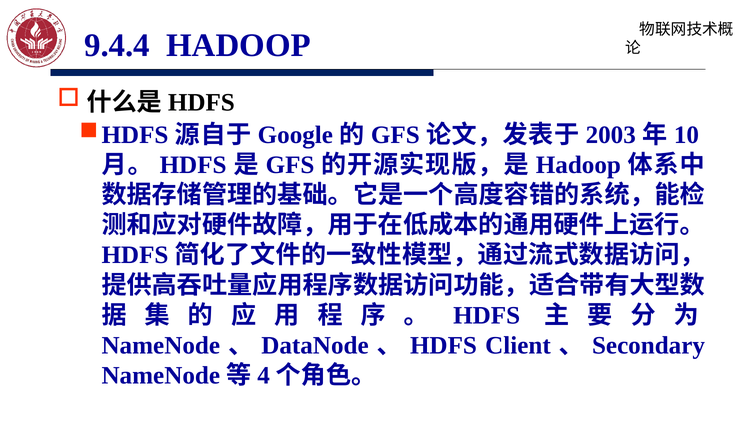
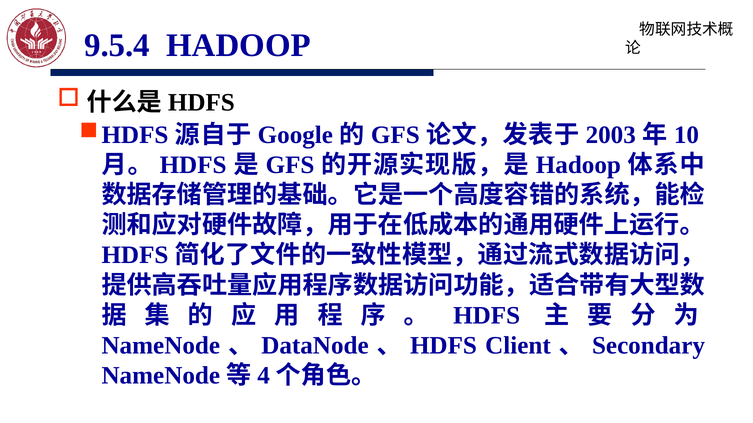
9.4.4: 9.4.4 -> 9.5.4 (117, 45)
